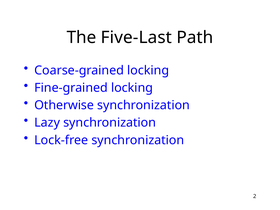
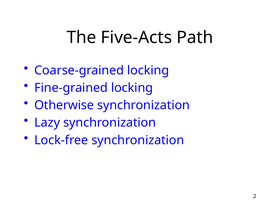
Five-Last: Five-Last -> Five-Acts (136, 37)
